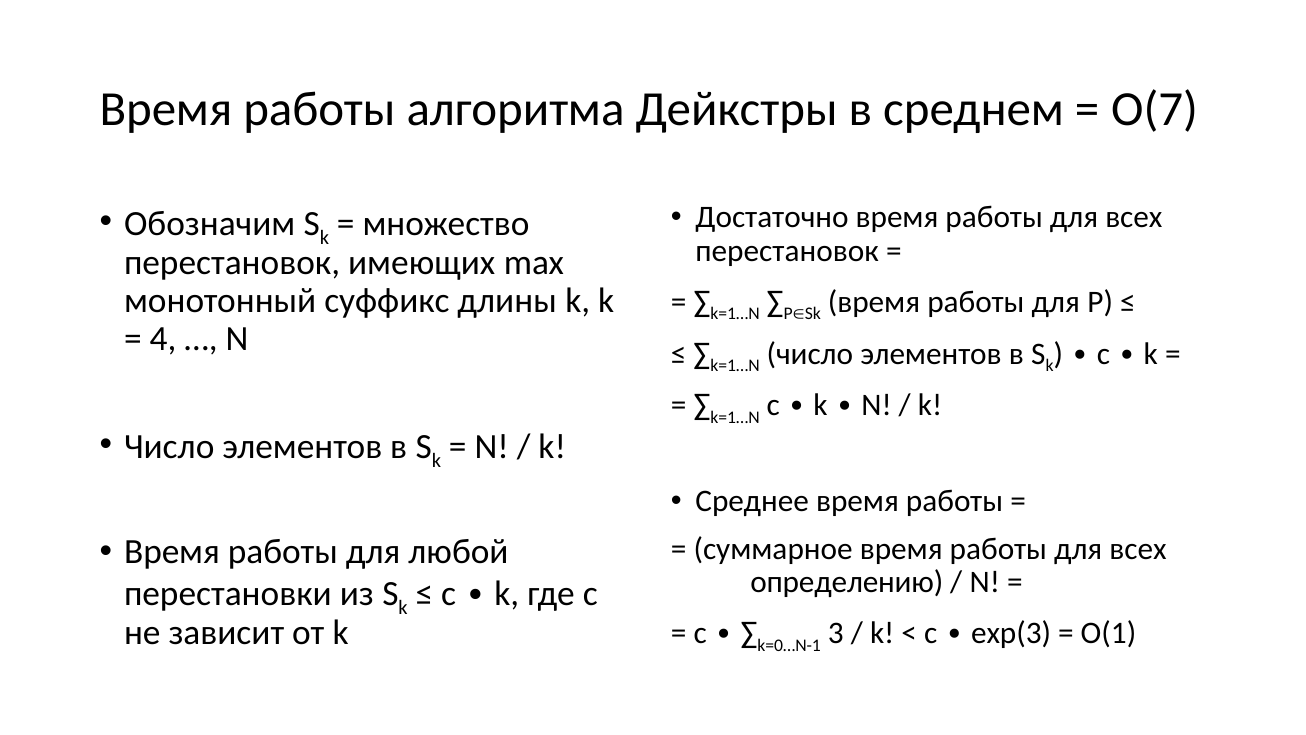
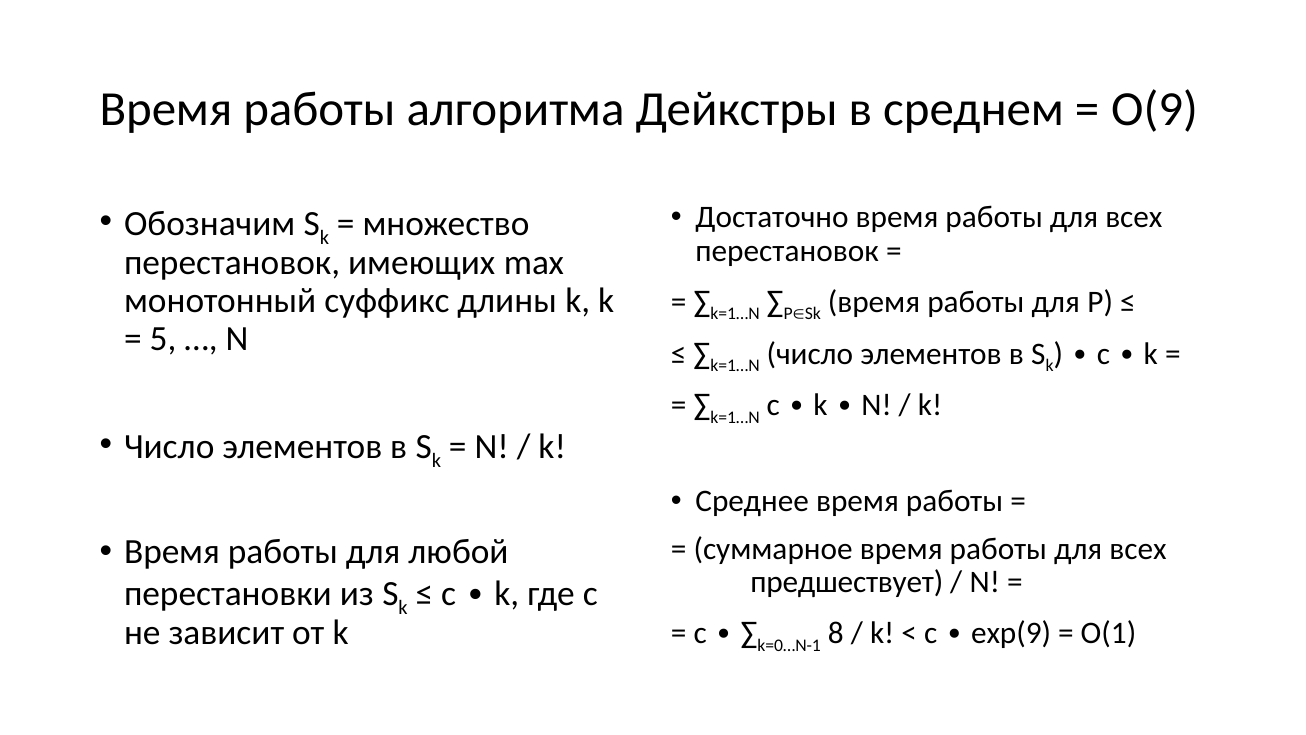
O(7: O(7 -> O(9 (1155, 110)
4: 4 -> 5 (163, 339)
определению: определению -> предшествует (847, 582)
3: 3 -> 8 (836, 633)
exp(3: exp(3 -> exp(9 (1011, 633)
